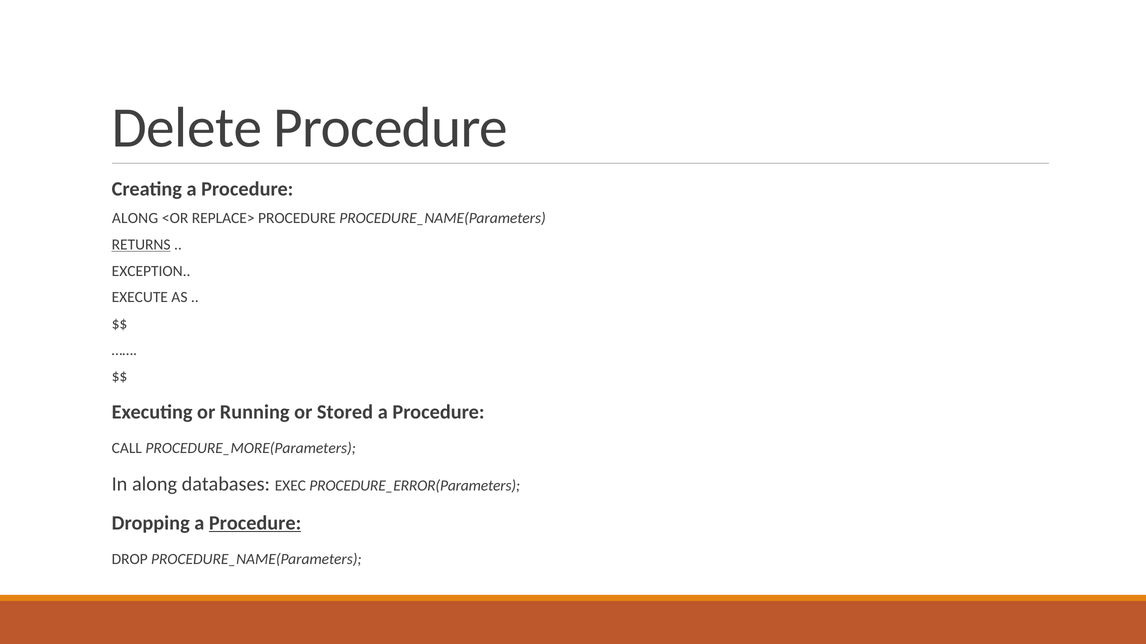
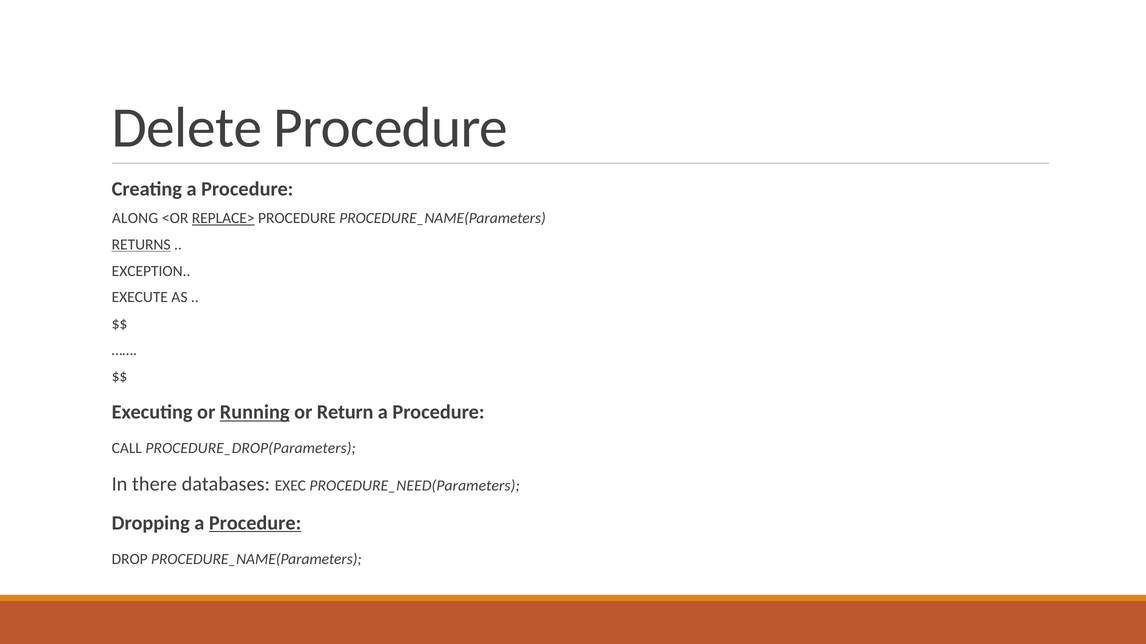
REPLACE> underline: none -> present (223, 218)
Running underline: none -> present (255, 413)
Stored: Stored -> Return (345, 413)
PROCEDURE_MORE(Parameters: PROCEDURE_MORE(Parameters -> PROCEDURE_DROP(Parameters (251, 449)
In along: along -> there (155, 485)
PROCEDURE_ERROR(Parameters: PROCEDURE_ERROR(Parameters -> PROCEDURE_NEED(Parameters (415, 486)
